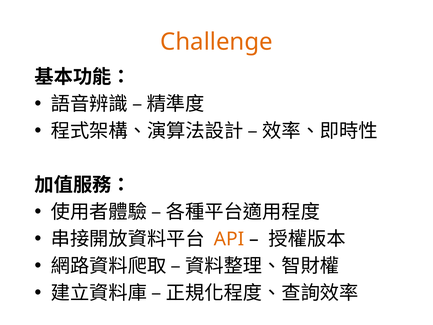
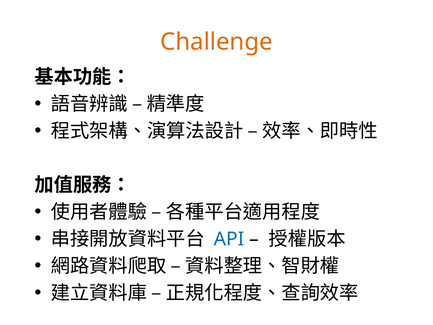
API colour: orange -> blue (229, 239)
